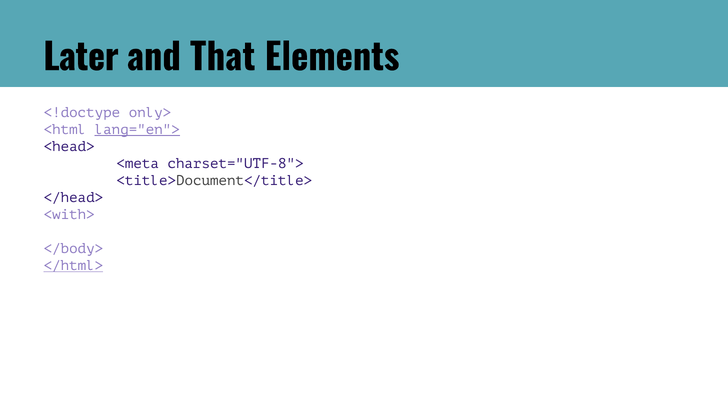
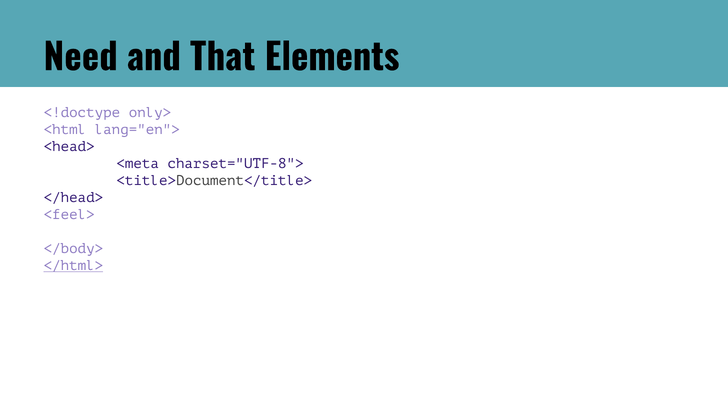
Later: Later -> Need (81, 58)
lang="en"> underline: present -> none (137, 129)
<with>: <with> -> <feel> (69, 214)
